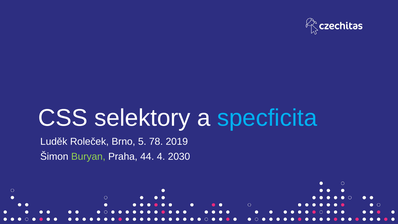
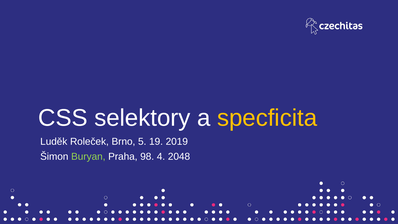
specficita colour: light blue -> yellow (267, 118)
78: 78 -> 19 (156, 142)
44: 44 -> 98 (147, 157)
2030: 2030 -> 2048 (179, 157)
